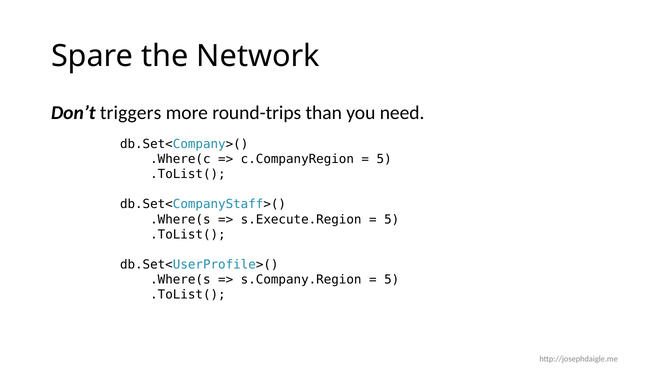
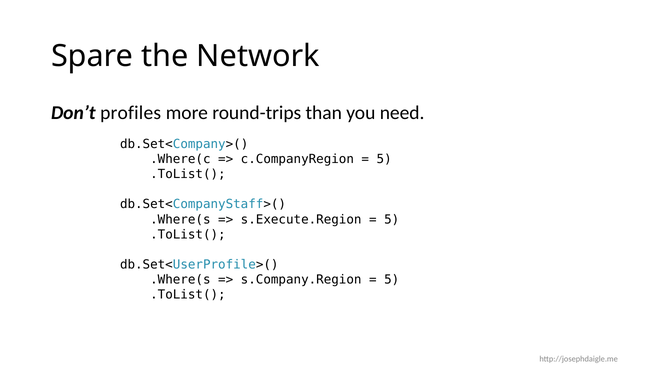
triggers: triggers -> profiles (131, 113)
